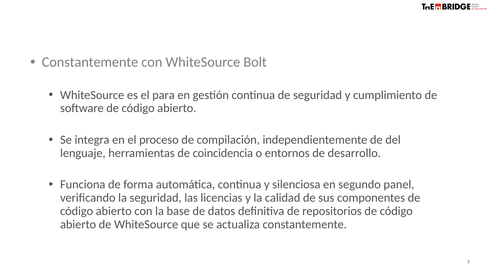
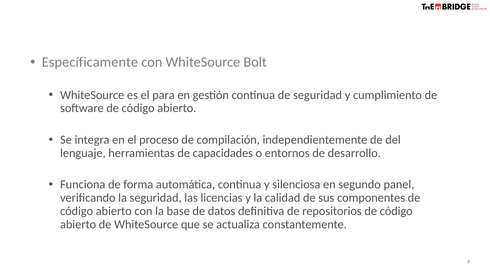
Constantemente: Constantemente -> Específicamente (90, 62)
coincidencia: coincidencia -> capacidades (223, 153)
